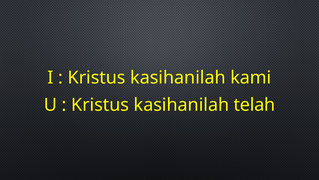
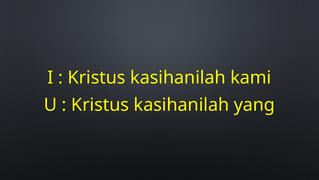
telah: telah -> yang (254, 105)
